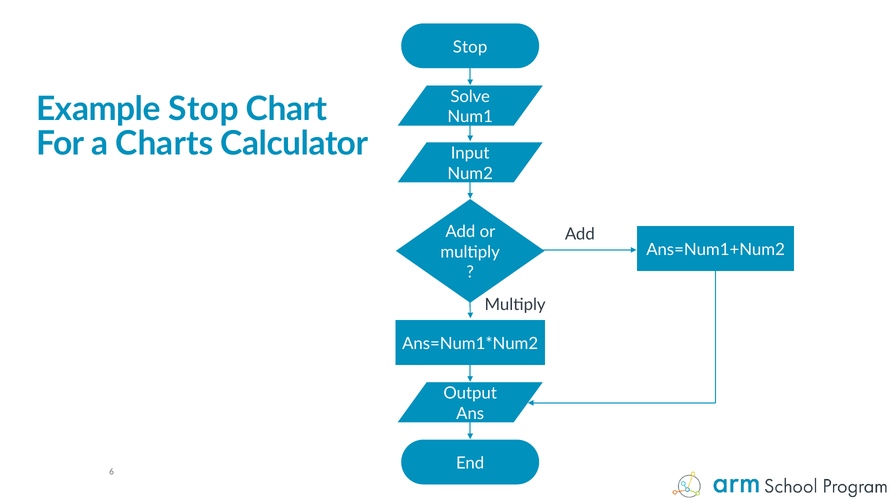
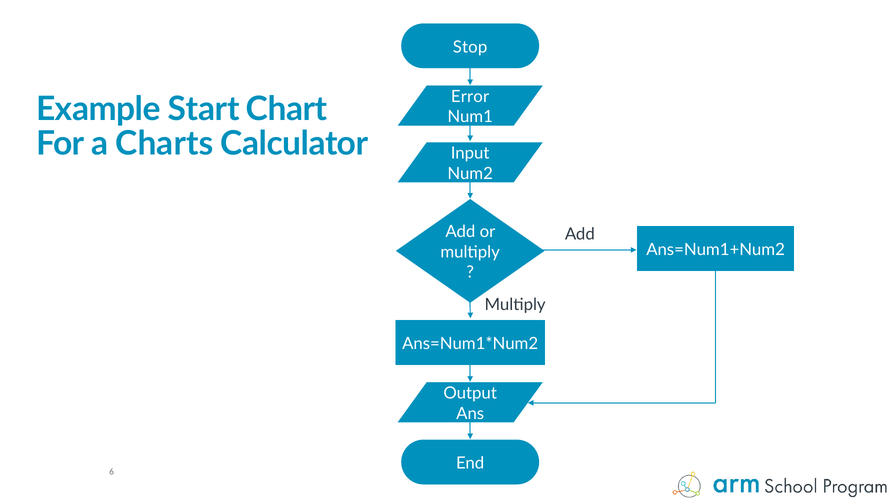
Solve: Solve -> Error (470, 97)
Example Stop: Stop -> Start (204, 109)
